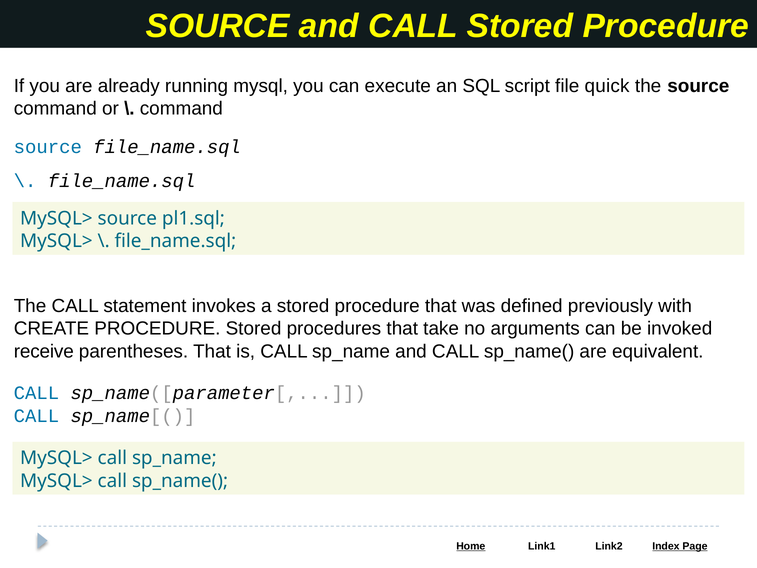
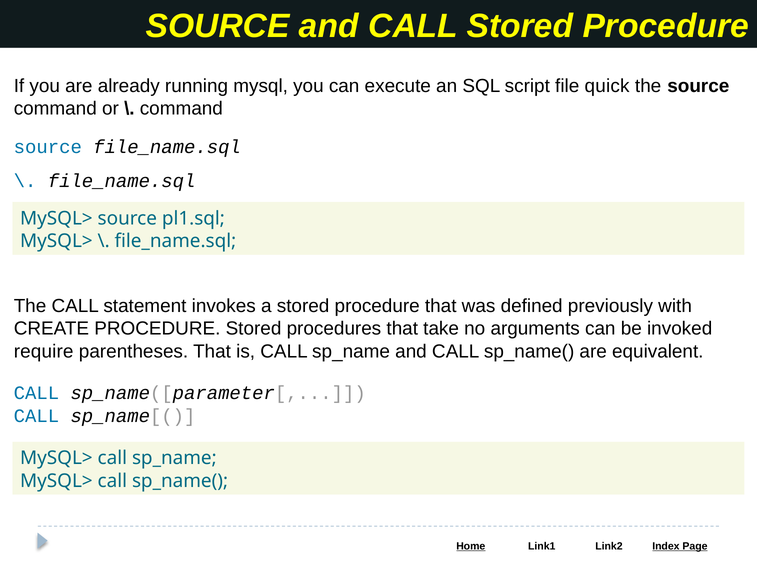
receive: receive -> require (44, 351)
